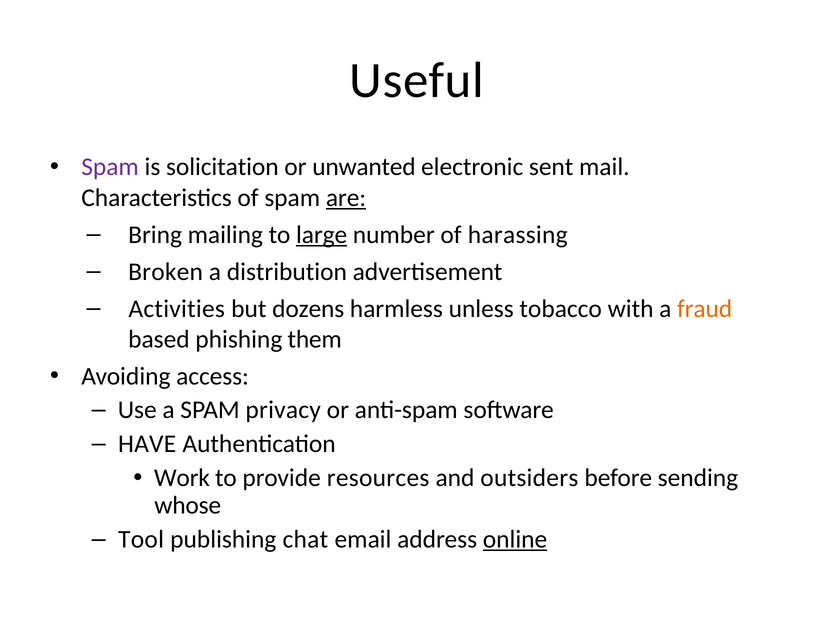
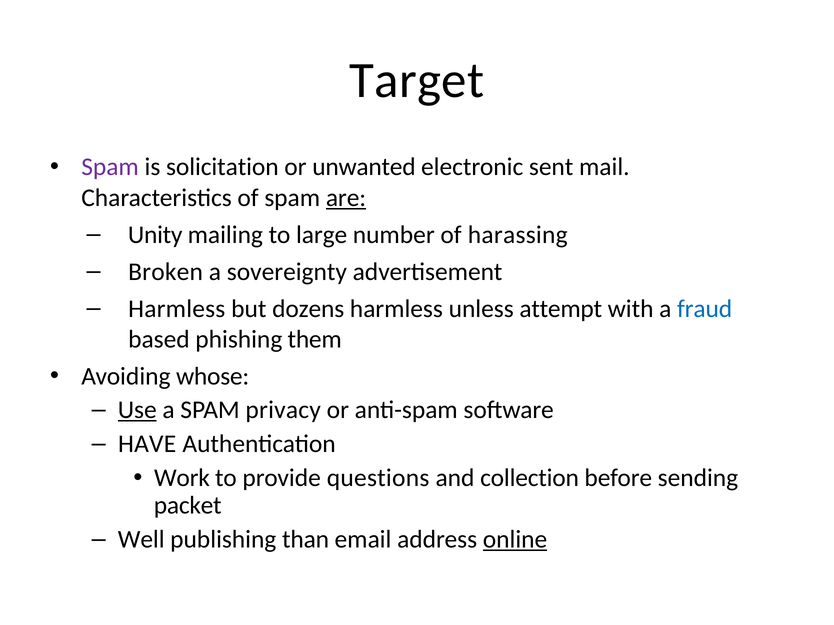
Useful: Useful -> Target (417, 81)
Bring: Bring -> Unity (155, 235)
large underline: present -> none (322, 235)
distribution: distribution -> sovereignty (287, 272)
Activities: Activities -> Harmless (177, 309)
tobacco: tobacco -> attempt (561, 309)
fraud colour: orange -> blue (705, 309)
access: access -> whose (213, 377)
Use underline: none -> present (137, 410)
resources: resources -> questions (378, 478)
outsiders: outsiders -> collection (530, 478)
whose: whose -> packet (188, 506)
Tool: Tool -> Well (141, 540)
chat: chat -> than (306, 540)
